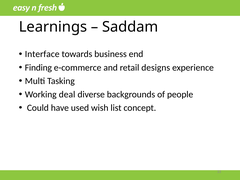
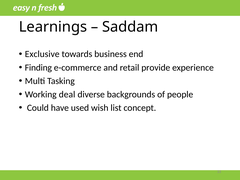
Interface: Interface -> Exclusive (42, 54)
designs: designs -> provide (156, 68)
